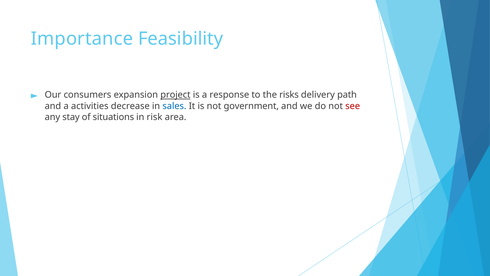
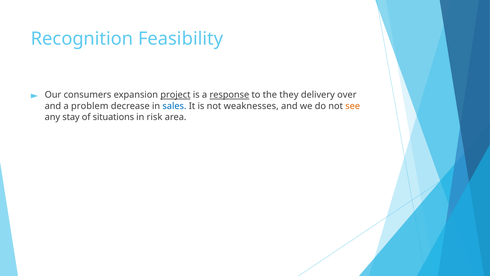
Importance: Importance -> Recognition (82, 39)
response underline: none -> present (229, 95)
risks: risks -> they (289, 95)
path: path -> over (347, 95)
activities: activities -> problem (90, 106)
government: government -> weaknesses (251, 106)
see colour: red -> orange (353, 106)
